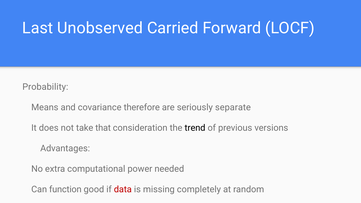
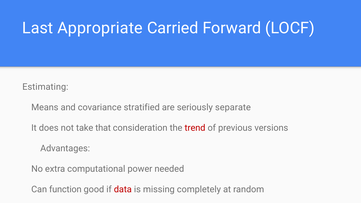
Unobserved: Unobserved -> Appropriate (100, 28)
Probability: Probability -> Estimating (45, 87)
therefore: therefore -> stratified (142, 108)
trend colour: black -> red (195, 128)
